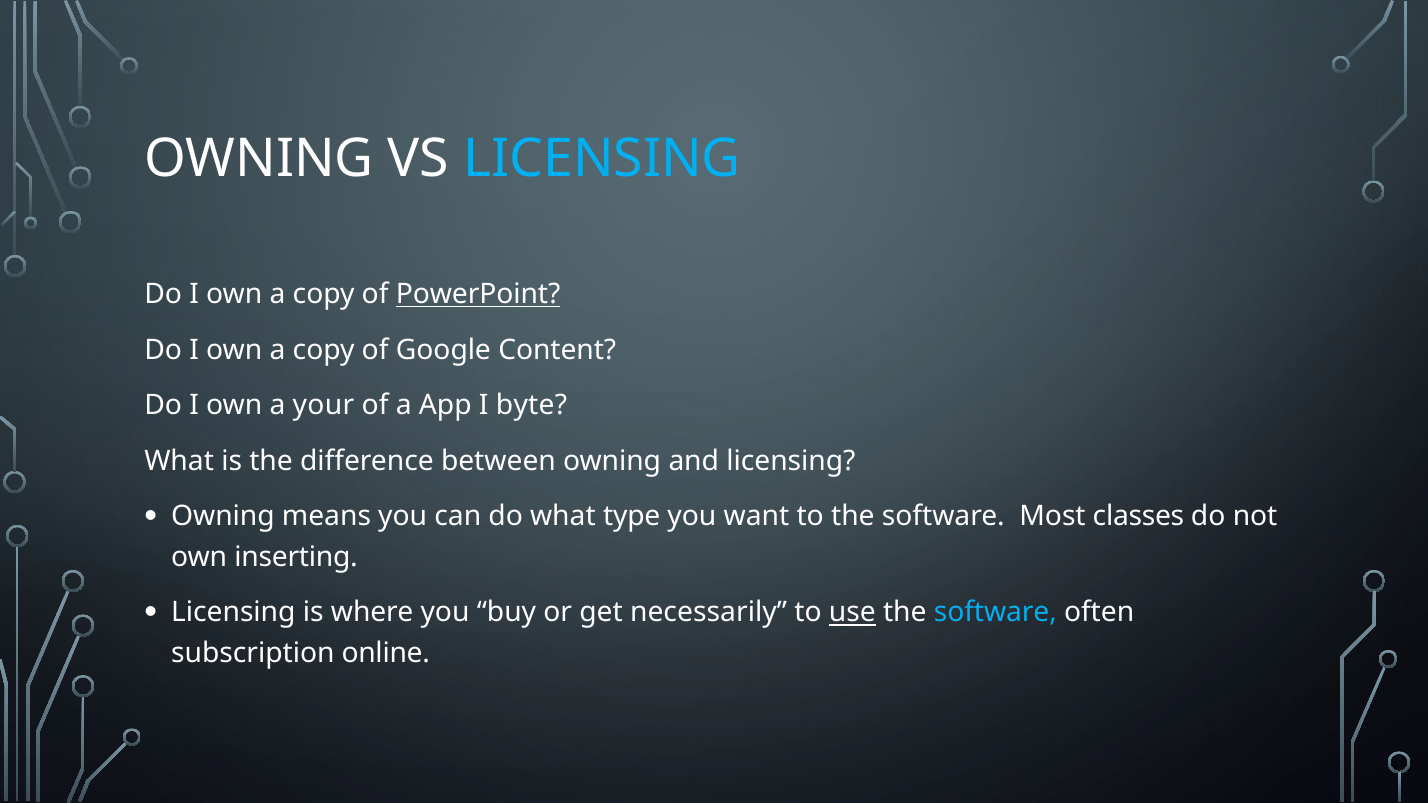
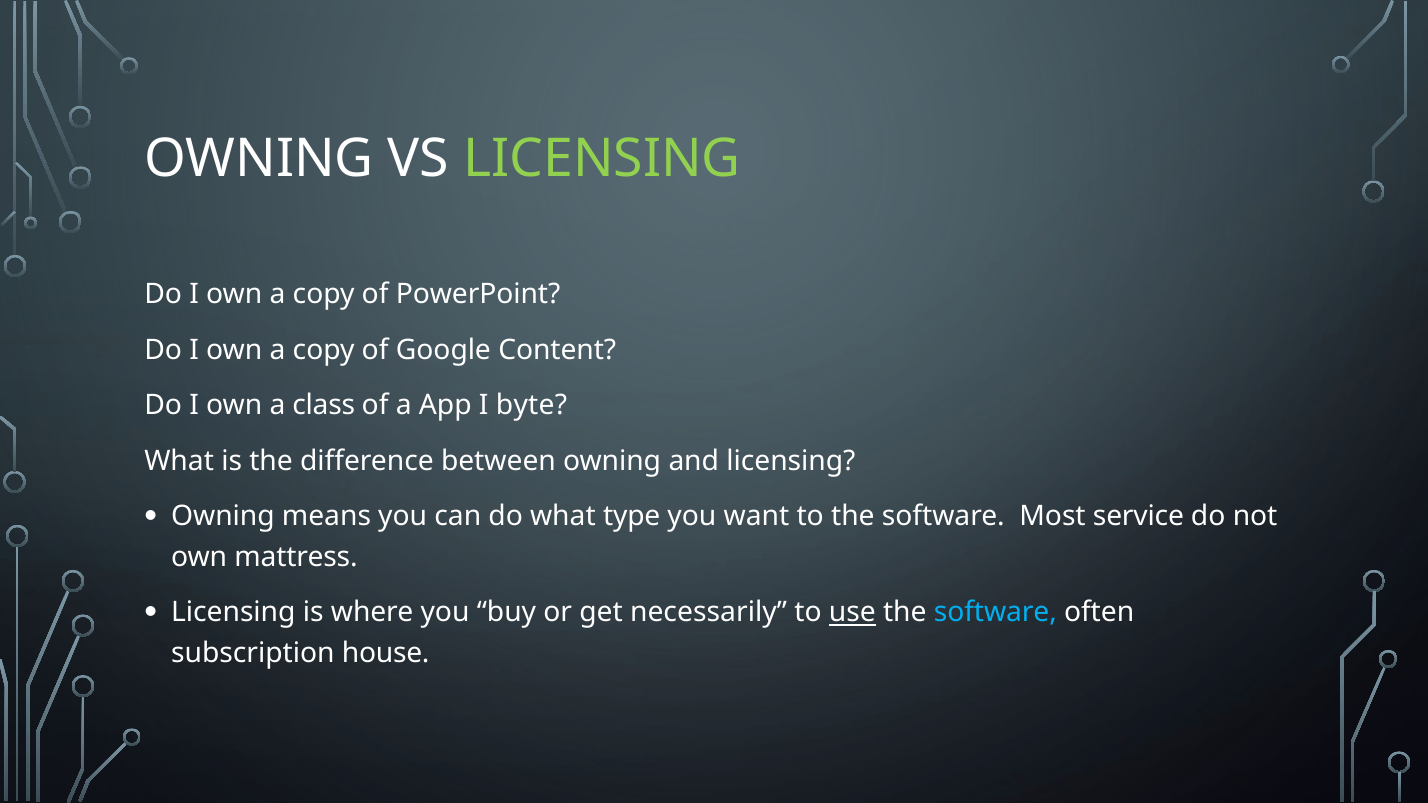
LICENSING colour: light blue -> light green (602, 159)
PowerPoint underline: present -> none (478, 295)
your: your -> class (324, 406)
classes: classes -> service (1138, 517)
inserting: inserting -> mattress (296, 557)
online: online -> house (386, 653)
